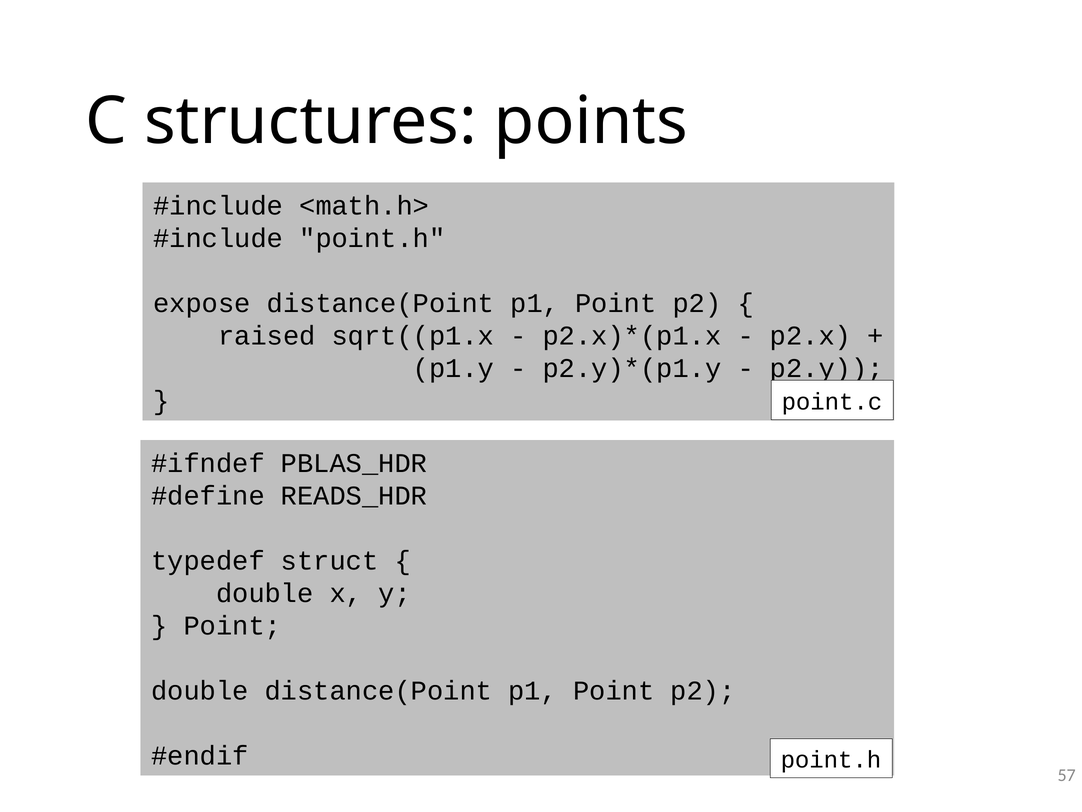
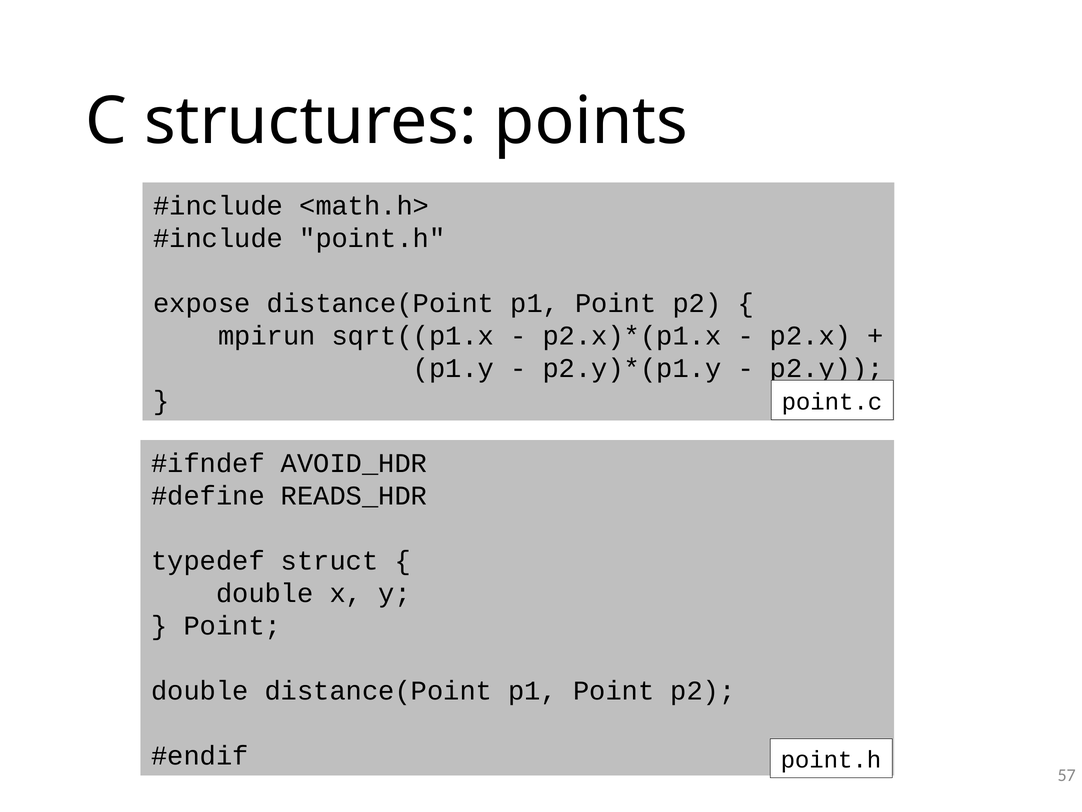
raised: raised -> mpirun (267, 336)
PBLAS_HDR: PBLAS_HDR -> AVOID_HDR (354, 463)
